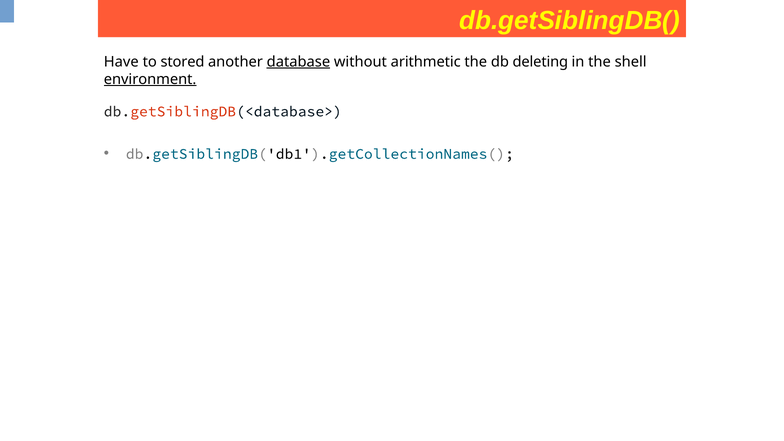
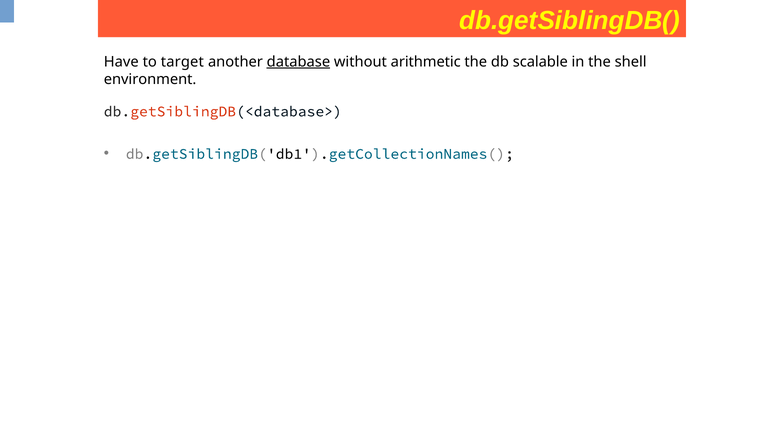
stored: stored -> target (182, 62)
deleting: deleting -> scalable (540, 62)
environment underline: present -> none (150, 79)
